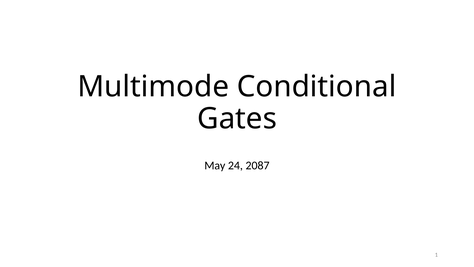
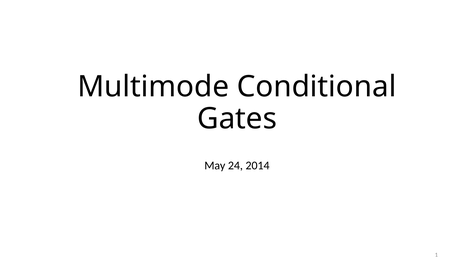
2087: 2087 -> 2014 (258, 165)
